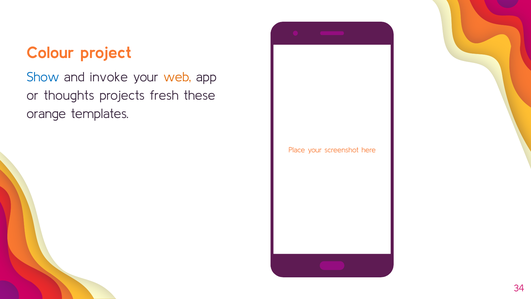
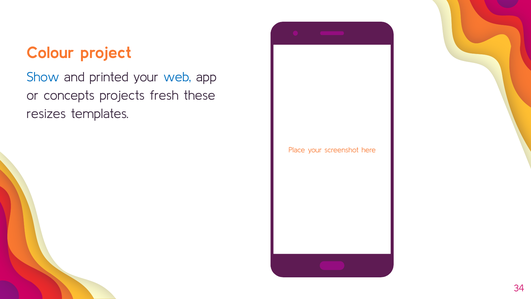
invoke: invoke -> printed (109, 77)
web colour: orange -> blue (177, 77)
thoughts: thoughts -> concepts (69, 95)
orange: orange -> resizes (46, 114)
